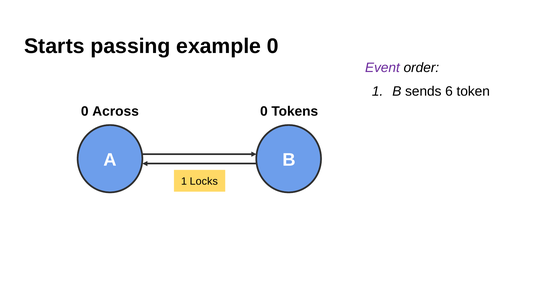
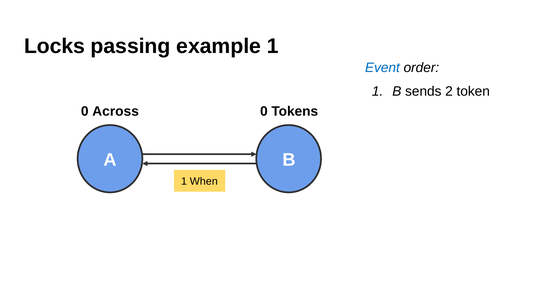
Starts: Starts -> Locks (54, 46)
example 0: 0 -> 1 (273, 46)
Event colour: purple -> blue (382, 68)
6: 6 -> 2 (449, 92)
Locks: Locks -> When (204, 182)
